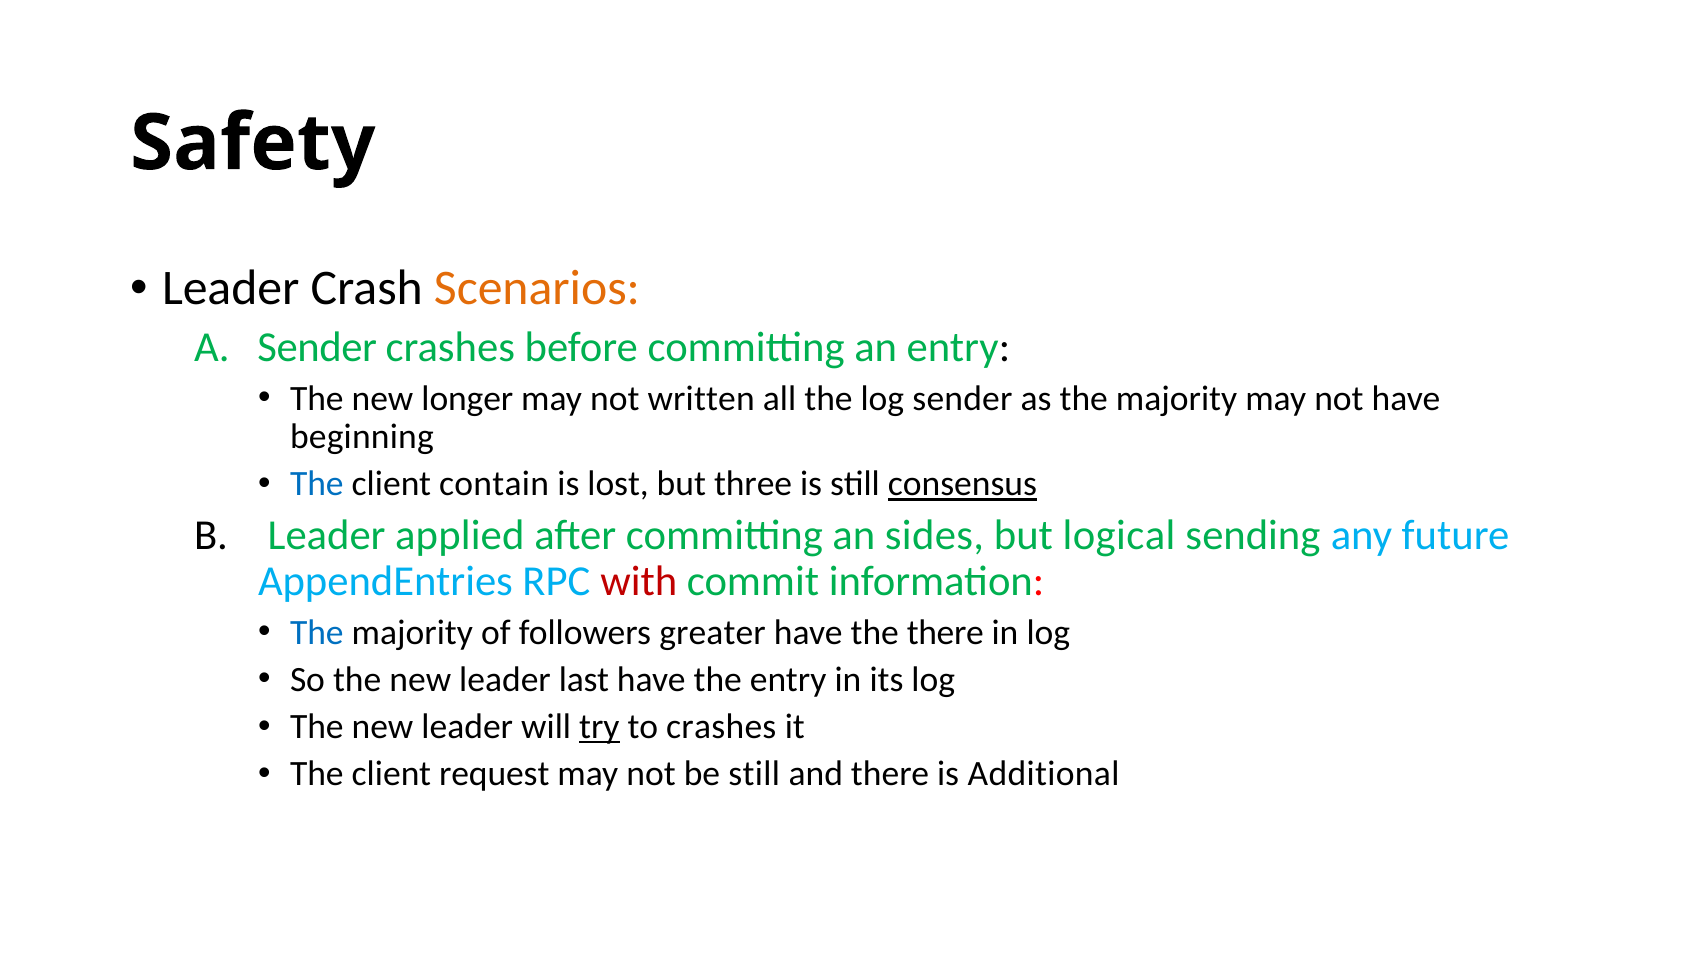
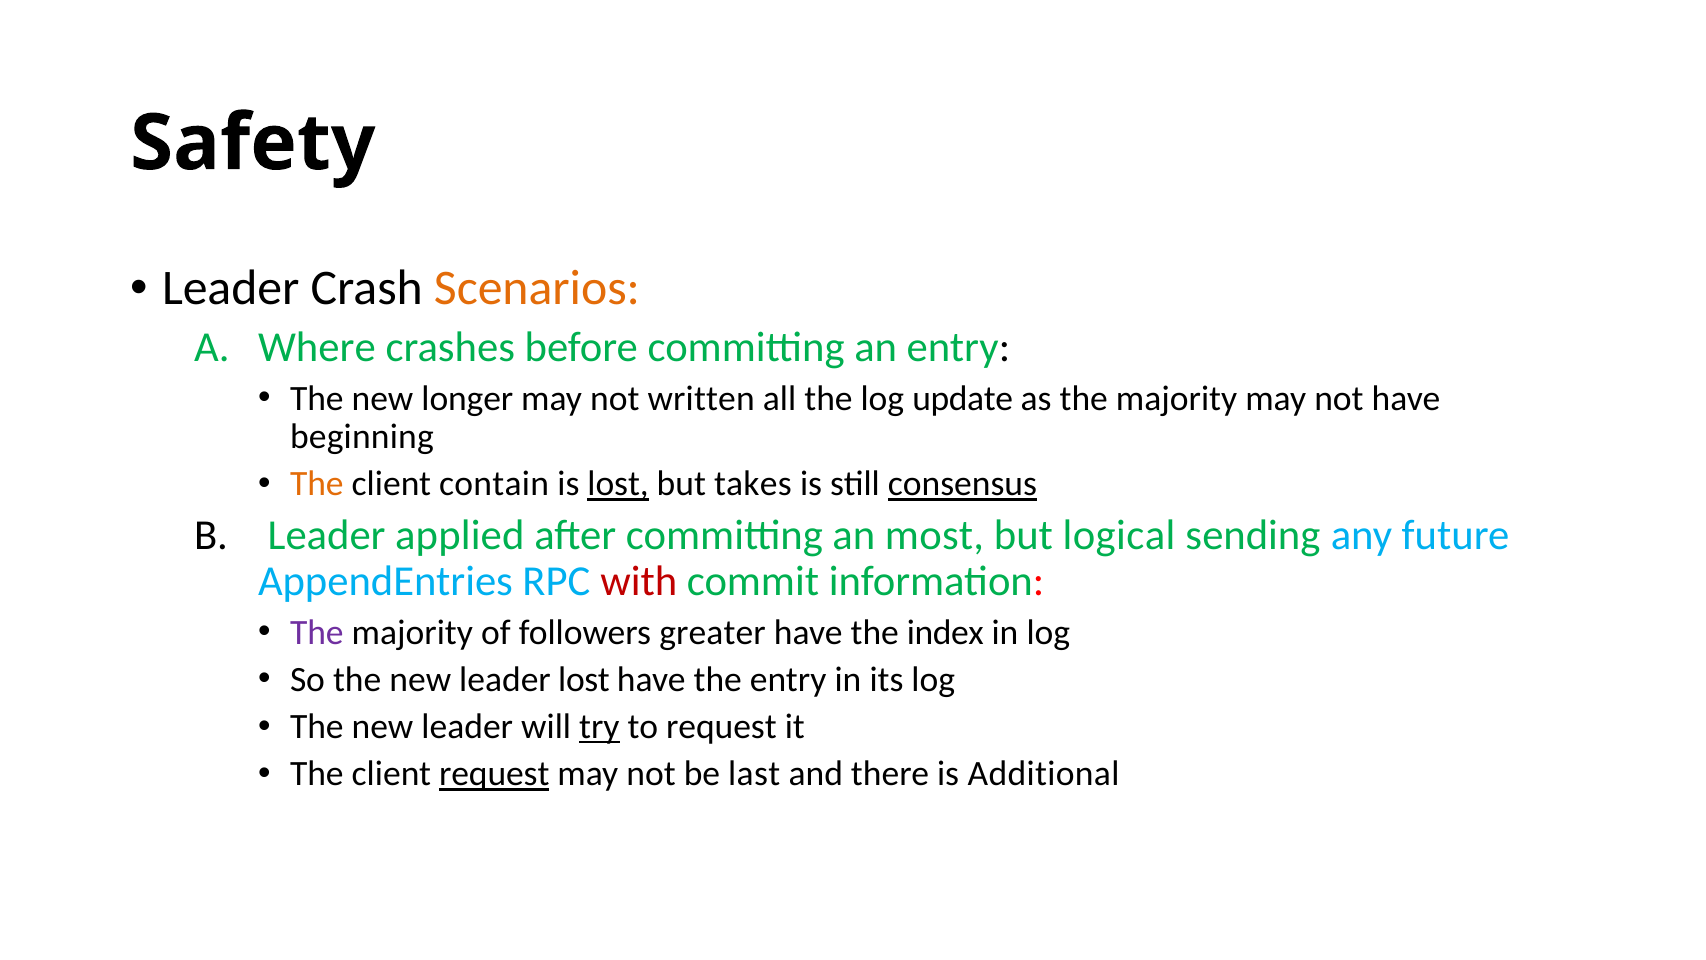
Sender: Sender -> Where (317, 347)
log sender: sender -> update (963, 398)
The colour: blue -> orange (317, 484)
lost underline: none -> present (618, 484)
three: three -> takes (753, 484)
sides: sides -> most (935, 535)
The colour: blue -> purple (317, 632)
the there: there -> index (945, 632)
leader last: last -> lost (584, 679)
to crashes: crashes -> request (721, 727)
request underline: none -> present (494, 774)
be still: still -> last (754, 774)
